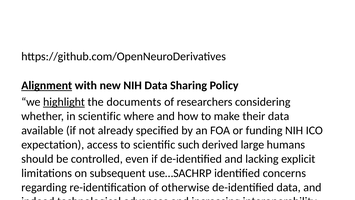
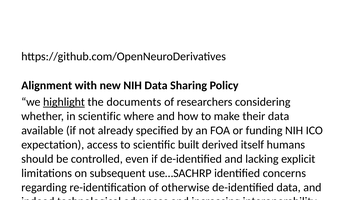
Alignment underline: present -> none (47, 85)
such: such -> built (189, 144)
large: large -> itself (252, 144)
